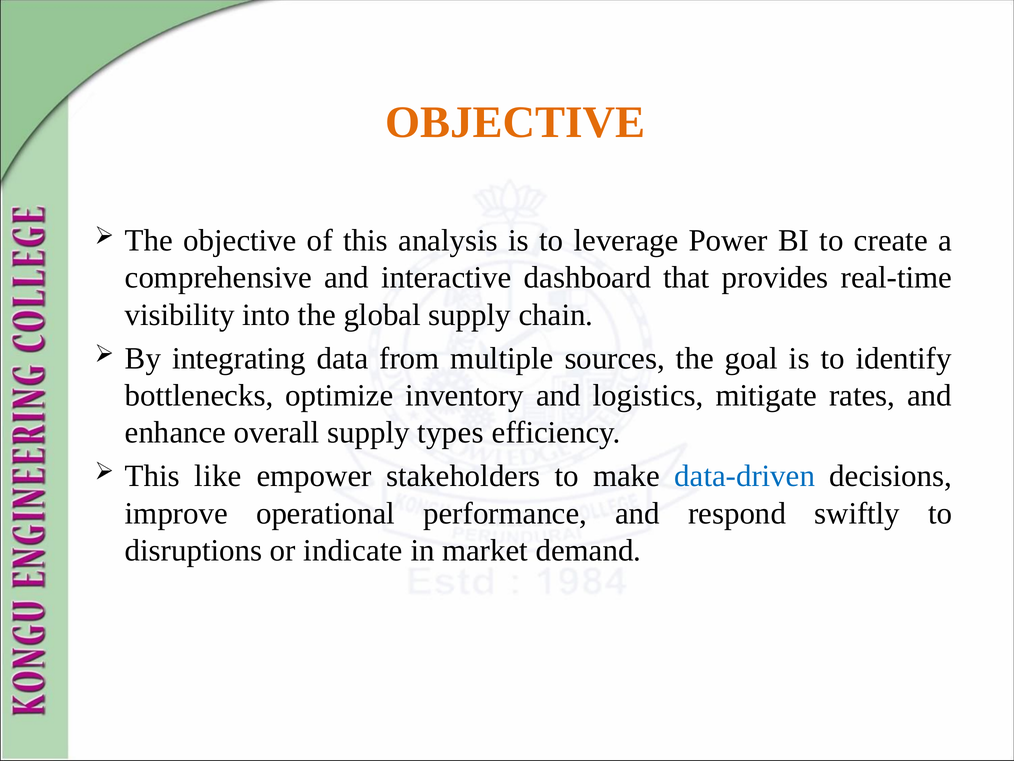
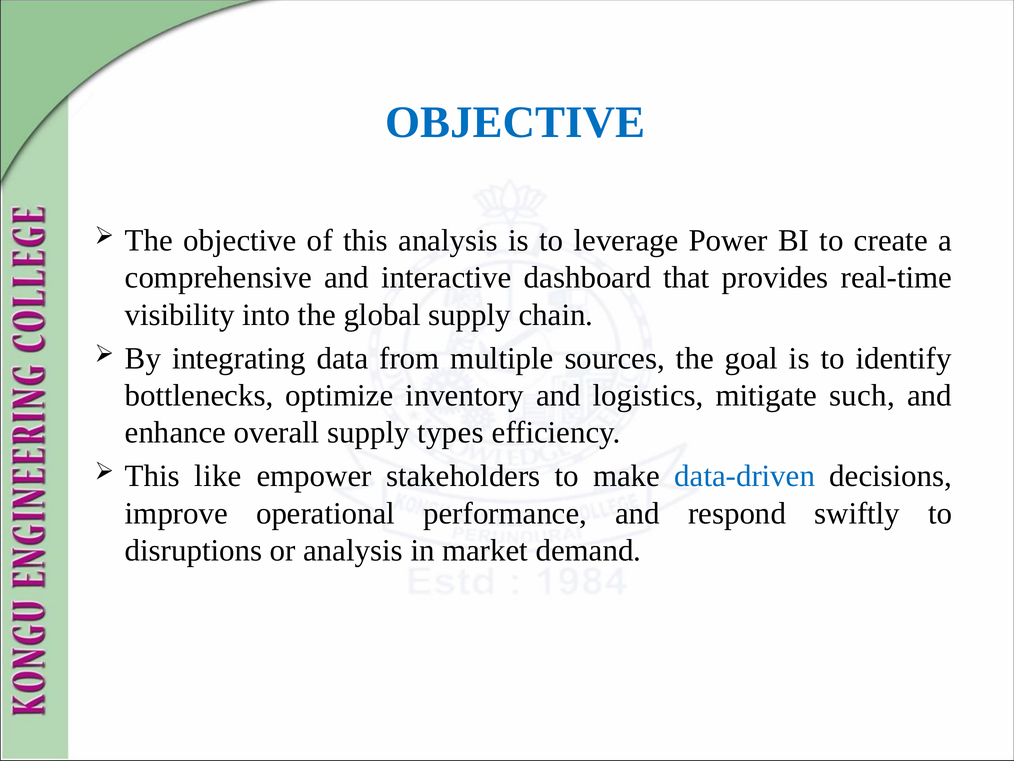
OBJECTIVE colour: orange -> blue (515, 122)
rates: rates -> such (862, 395)
or indicate: indicate -> analysis (353, 550)
